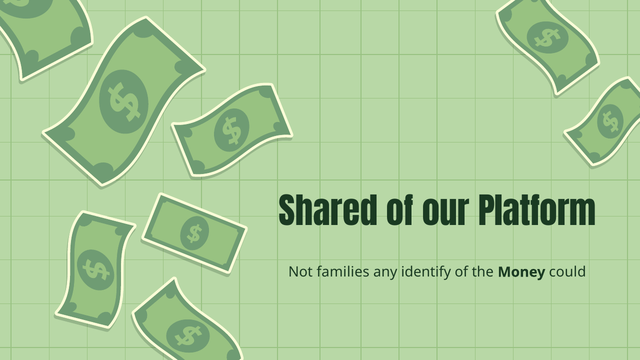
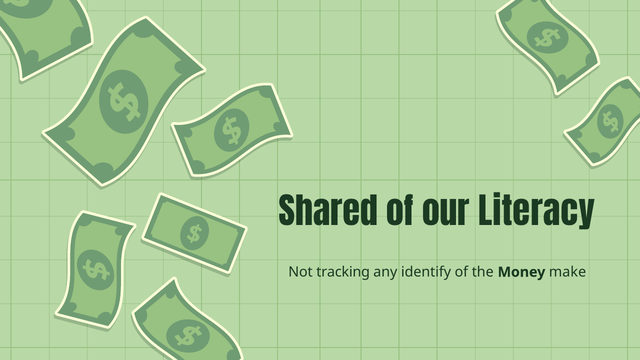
Platform: Platform -> Literacy (537, 214)
families: families -> tracking (343, 272)
could: could -> make (568, 272)
